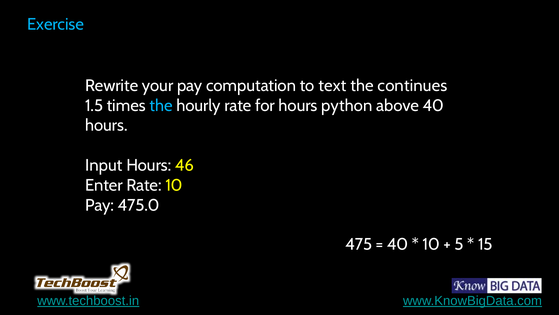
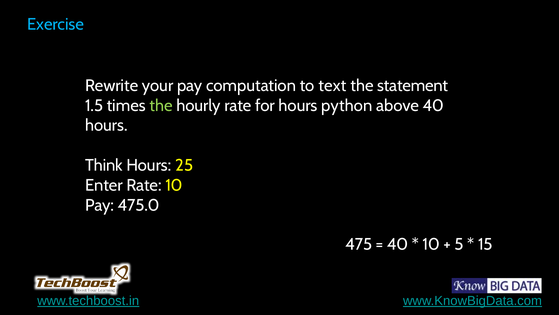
continues: continues -> statement (413, 85)
the colour: light blue -> light green (161, 105)
Input: Input -> Think (104, 165)
46: 46 -> 25 (184, 165)
